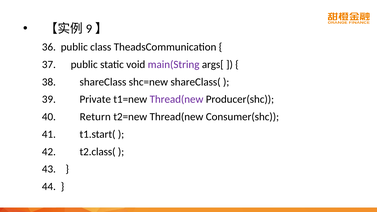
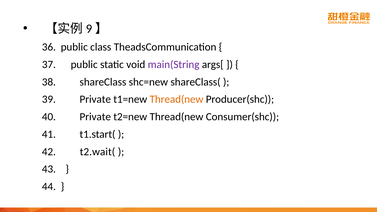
Thread(new colour: purple -> orange (176, 99)
Return: Return -> Private (95, 117)
t2.class(: t2.class( -> t2.wait( (97, 152)
